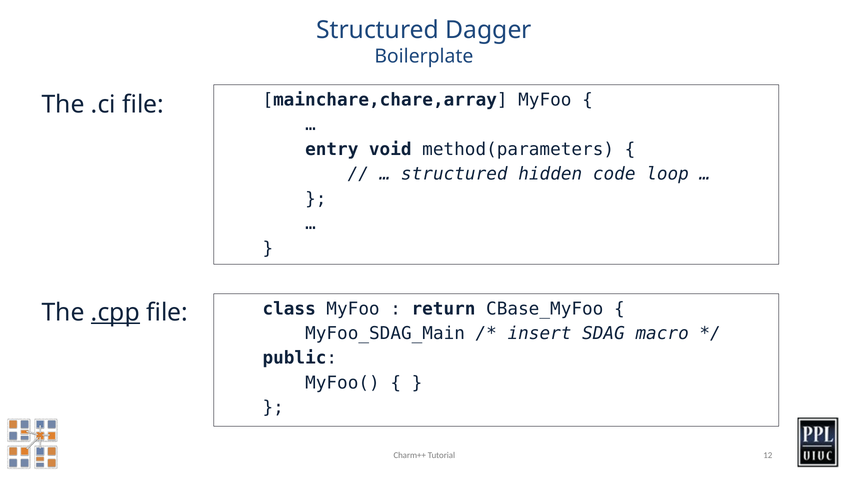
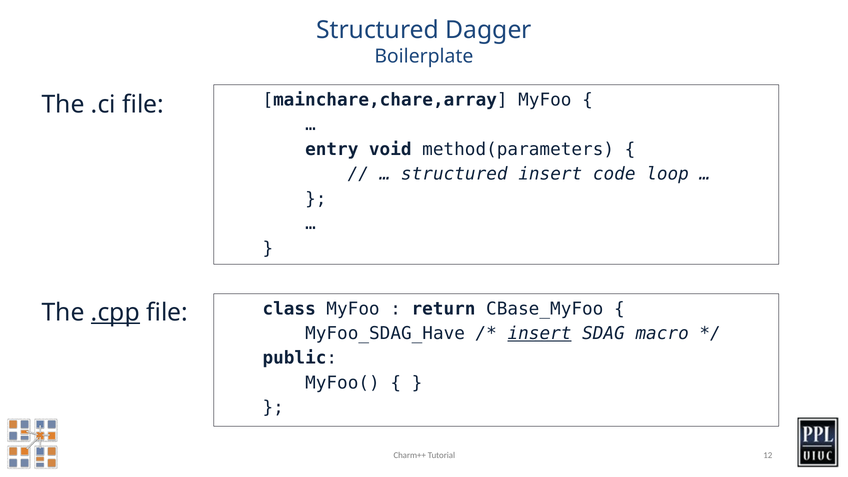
structured hidden: hidden -> insert (550, 174)
MyFoo_SDAG_Main: MyFoo_SDAG_Main -> MyFoo_SDAG_Have (385, 333)
insert underline: none -> present (540, 333)
